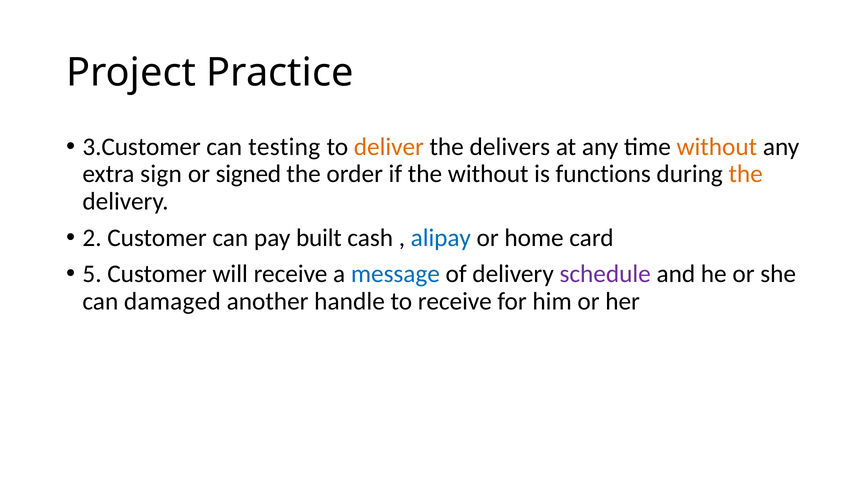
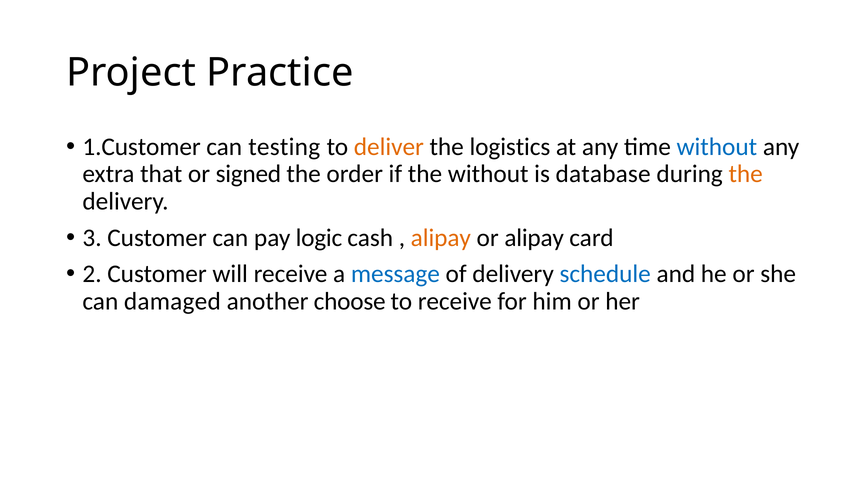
3.Customer: 3.Customer -> 1.Customer (142, 147)
delivers: delivers -> logistics (510, 147)
without colour: orange -> blue (717, 147)
sign: sign -> that (161, 174)
functions: functions -> database (603, 174)
2: 2 -> 3 (92, 238)
built: built -> logic (319, 238)
alipay colour: blue -> orange (441, 238)
or home: home -> alipay (534, 238)
5: 5 -> 2 (92, 274)
schedule colour: purple -> blue (605, 274)
handle: handle -> choose (350, 302)
